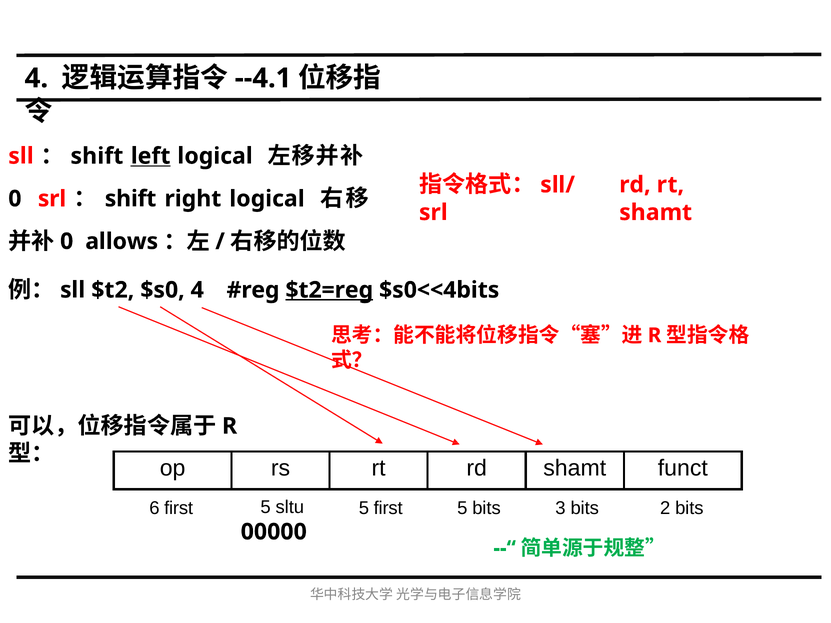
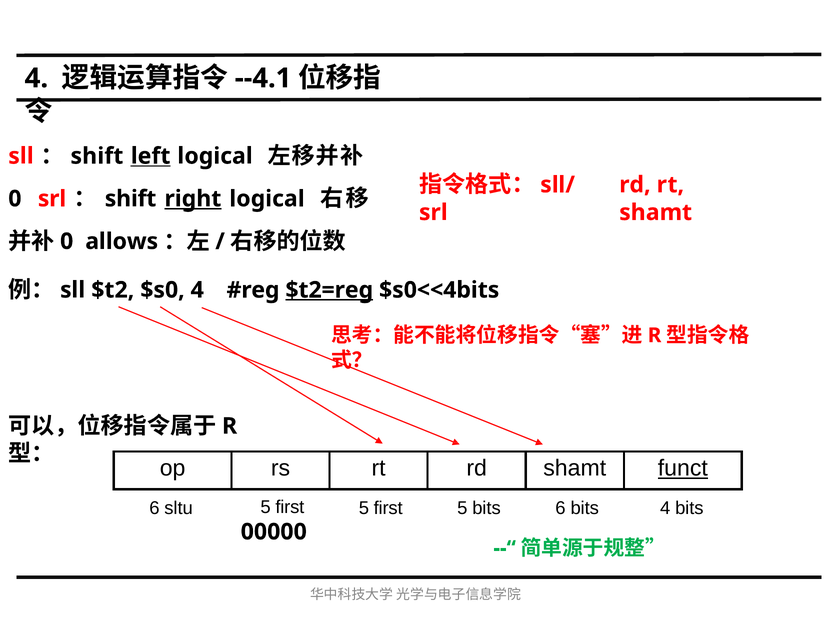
right underline: none -> present (193, 199)
funct underline: none -> present (683, 469)
sltu: sltu -> first (290, 508)
6 first: first -> sltu (179, 508)
bits 3: 3 -> 6 (560, 508)
bits 2: 2 -> 4 (665, 508)
